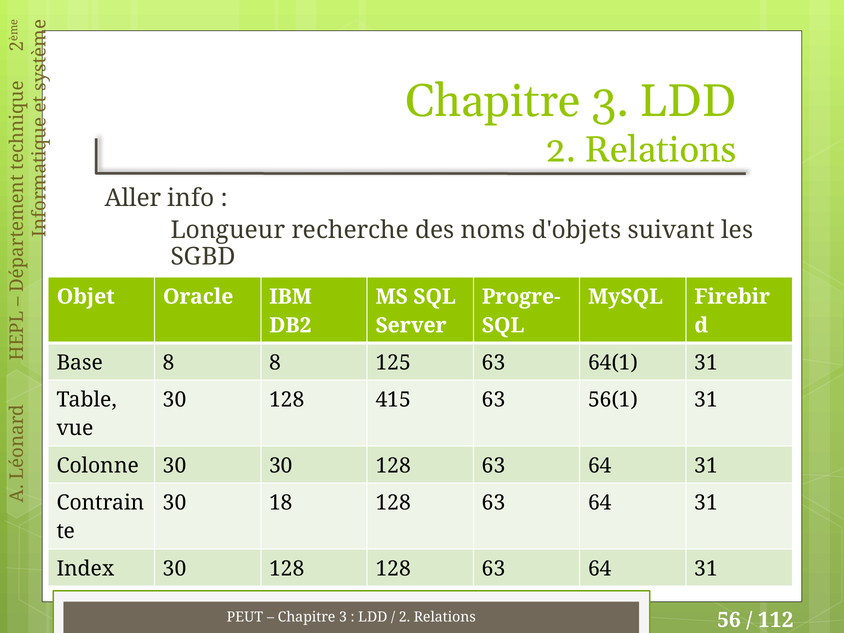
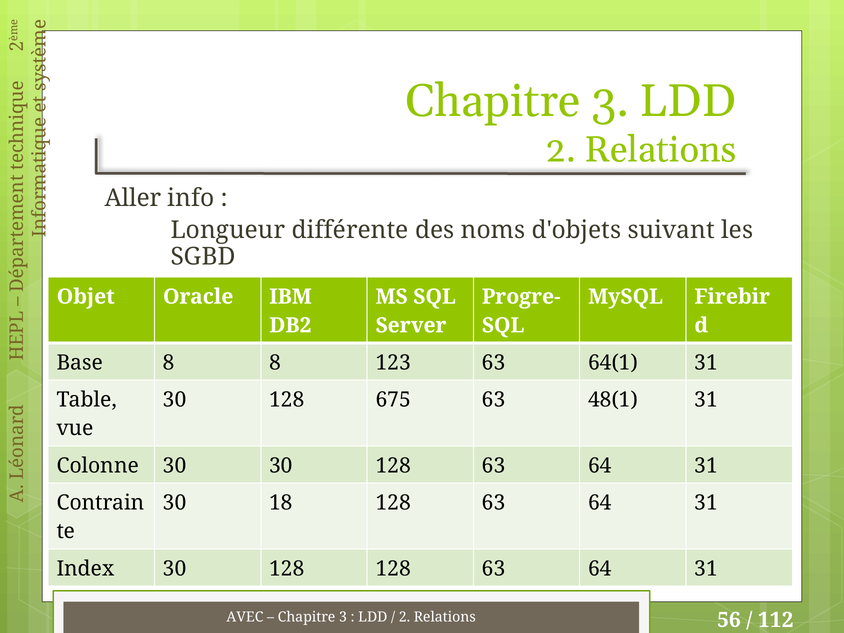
recherche: recherche -> différente (350, 230)
125: 125 -> 123 (393, 363)
415: 415 -> 675 (393, 400)
56(1: 56(1 -> 48(1 (613, 400)
PEUT: PEUT -> AVEC (245, 617)
